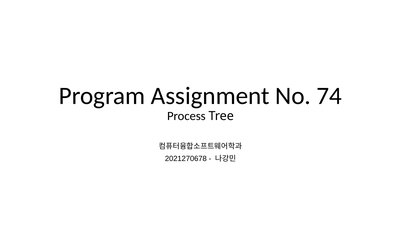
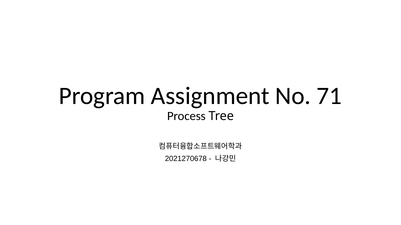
74: 74 -> 71 (329, 96)
